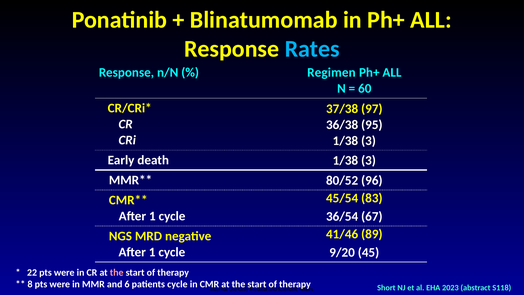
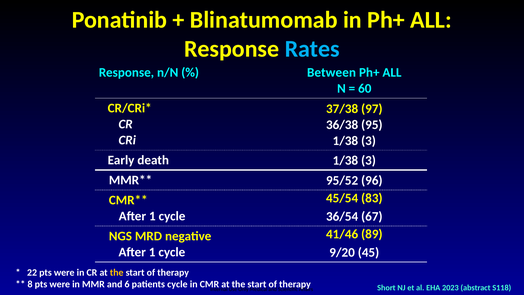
Regimen: Regimen -> Between (331, 72)
80/52: 80/52 -> 95/52 (342, 180)
the colour: pink -> yellow (117, 272)
